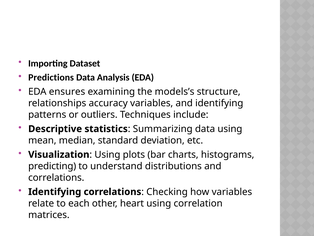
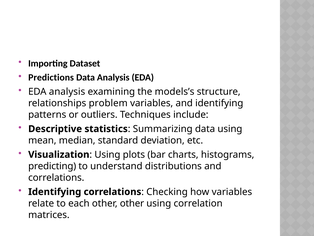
EDA ensures: ensures -> analysis (67, 92)
accuracy: accuracy -> problem (108, 103)
other heart: heart -> other (132, 203)
